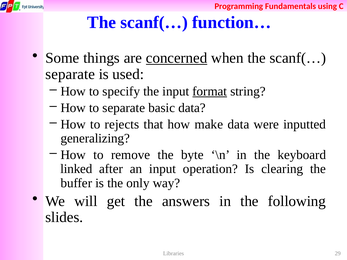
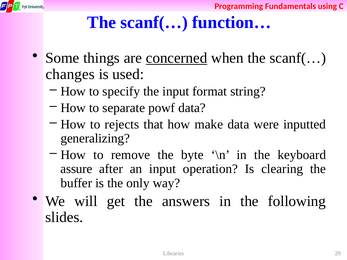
separate: separate -> changes (70, 74)
format underline: present -> none (210, 91)
basic: basic -> powf (162, 108)
linked: linked -> assure (76, 169)
